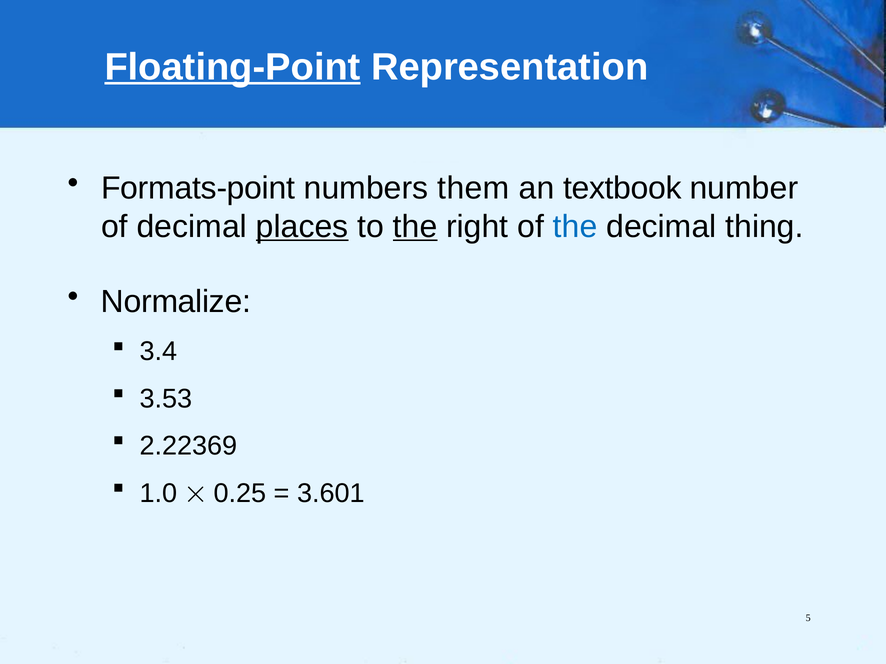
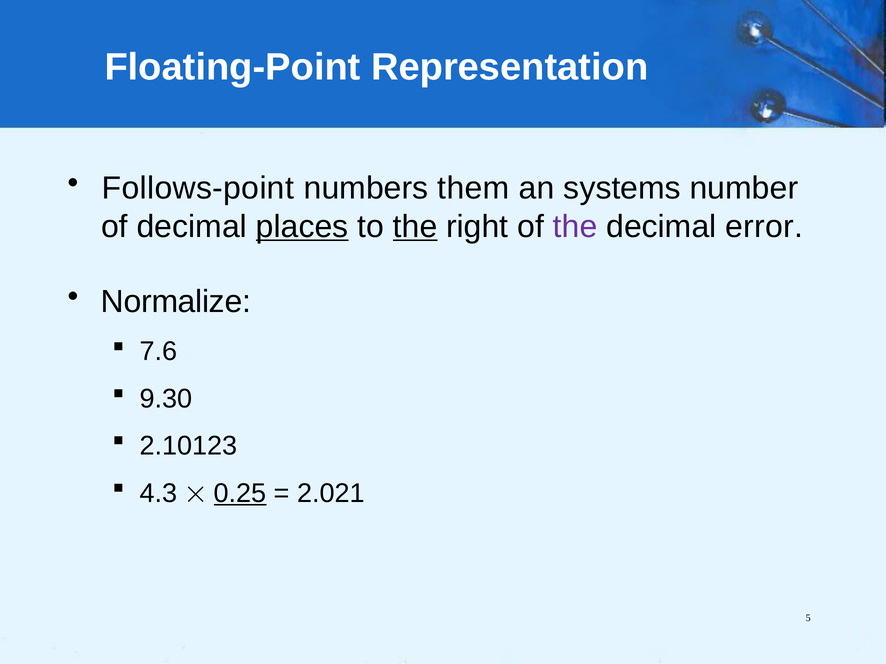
Floating-Point underline: present -> none (233, 67)
Formats-point: Formats-point -> Follows-point (198, 188)
textbook: textbook -> systems (622, 188)
the colour: blue -> purple (575, 227)
thing: thing -> error (764, 227)
3.4: 3.4 -> 7.6 (159, 352)
3.53: 3.53 -> 9.30 (166, 399)
2.22369: 2.22369 -> 2.10123 (189, 446)
1.0: 1.0 -> 4.3 (159, 493)
0.25 underline: none -> present (240, 493)
3.601: 3.601 -> 2.021 (331, 493)
